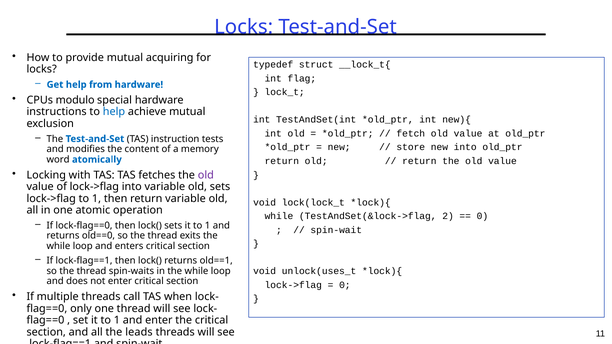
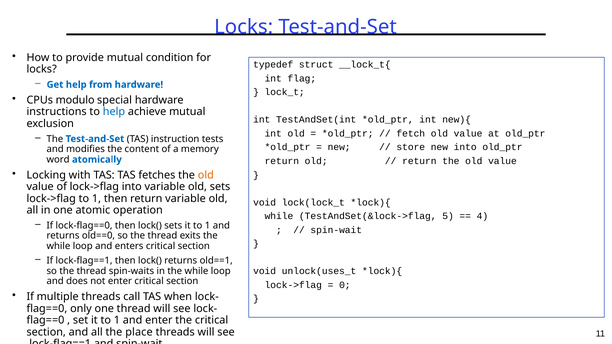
acquiring: acquiring -> condition (170, 58)
old colour: purple -> orange (206, 175)
2: 2 -> 5 (448, 216)
0: 0 -> 4 (482, 216)
leads: leads -> place (139, 332)
